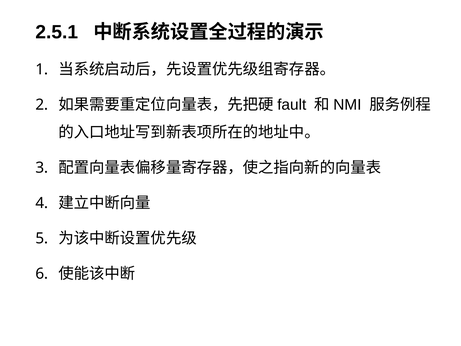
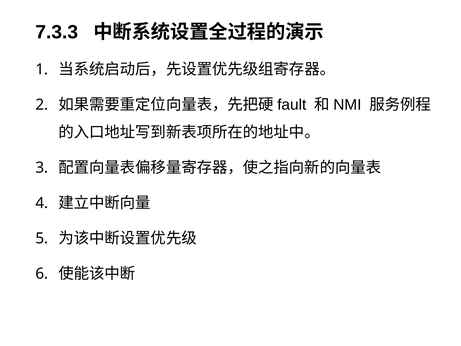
2.5.1: 2.5.1 -> 7.3.3 (57, 32)
